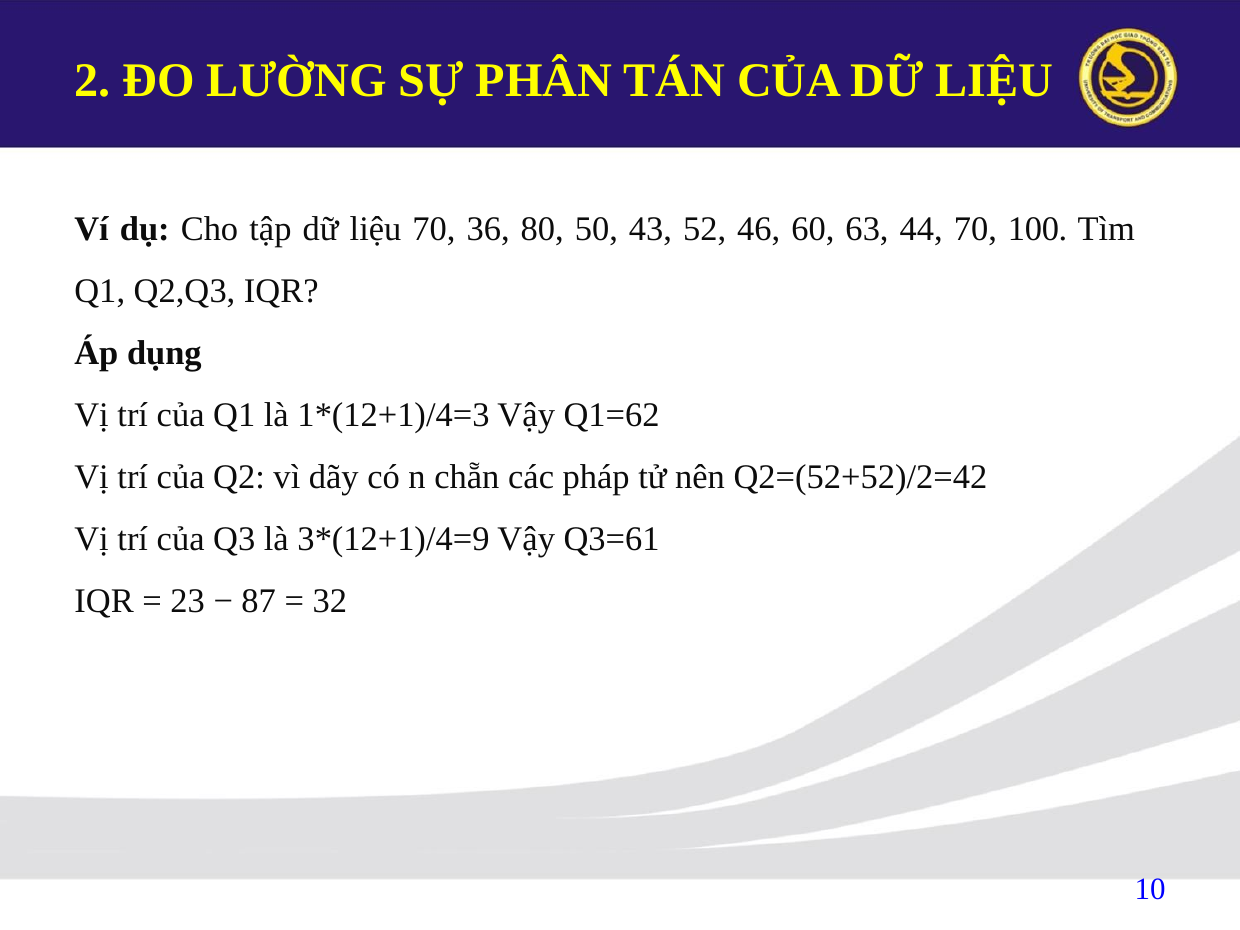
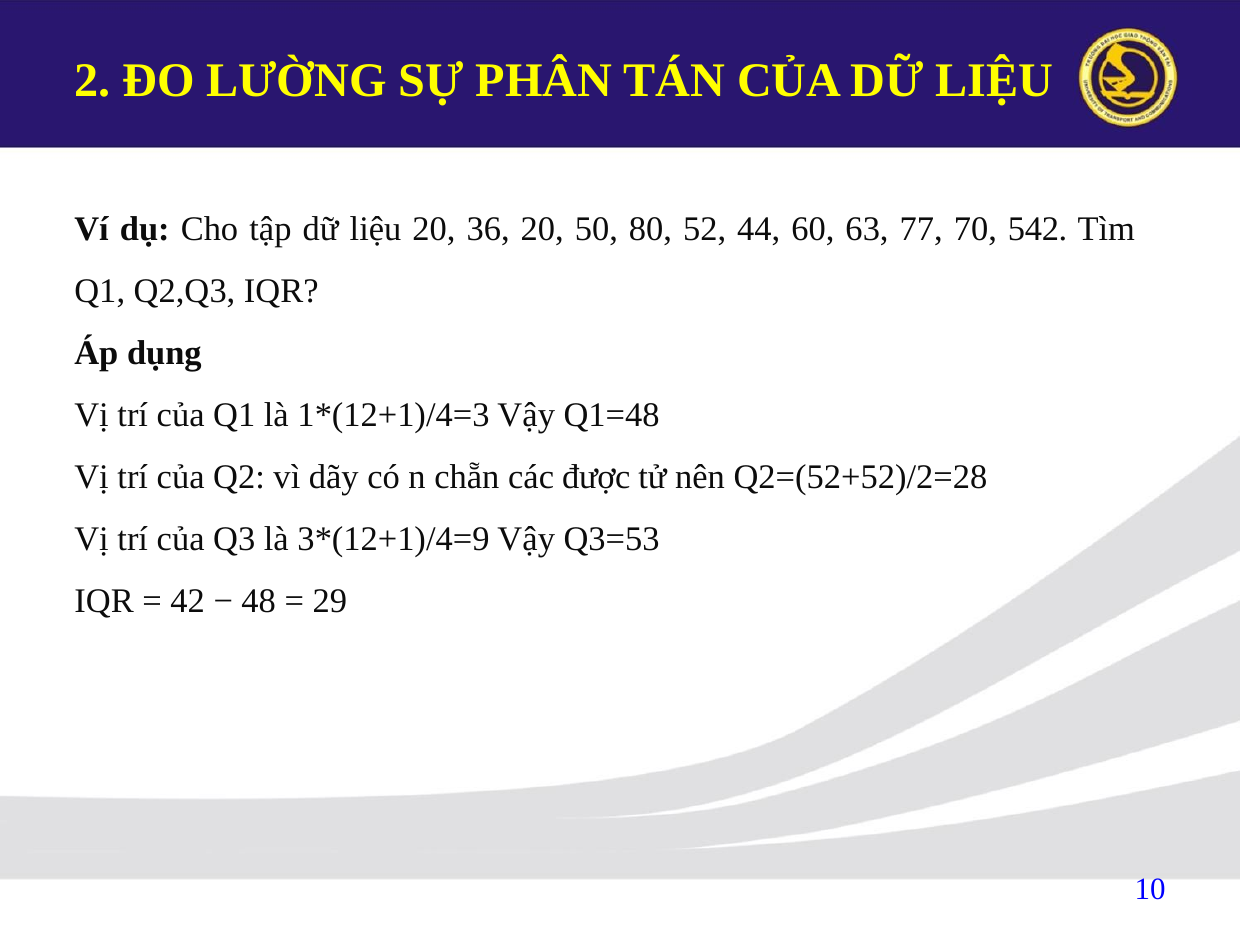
liệu 70: 70 -> 20 (434, 229)
36 80: 80 -> 20 (542, 229)
43: 43 -> 80 (651, 229)
46: 46 -> 44 (759, 229)
44: 44 -> 77 (921, 229)
100: 100 -> 542 (1038, 229)
Q1=62: Q1=62 -> Q1=48 (612, 415)
pháp: pháp -> được (596, 477)
Q2=(52+52)/2=42: Q2=(52+52)/2=42 -> Q2=(52+52)/2=28 (860, 477)
Q3=61: Q3=61 -> Q3=53 (612, 539)
23: 23 -> 42 (188, 601)
87: 87 -> 48 (259, 601)
32: 32 -> 29 (330, 601)
